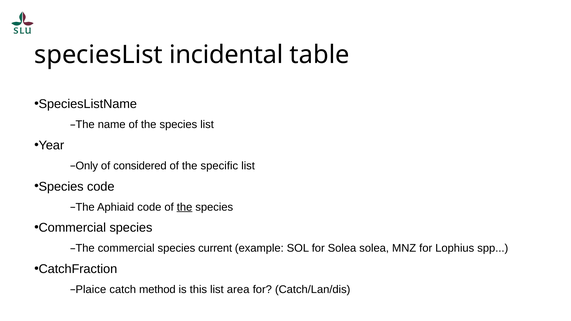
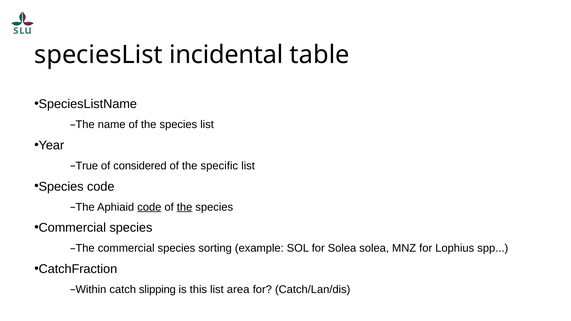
Only: Only -> True (87, 166)
code underline: none -> present (149, 207)
current: current -> sorting (215, 248)
Plaice: Plaice -> Within (91, 290)
method: method -> slipping (157, 290)
